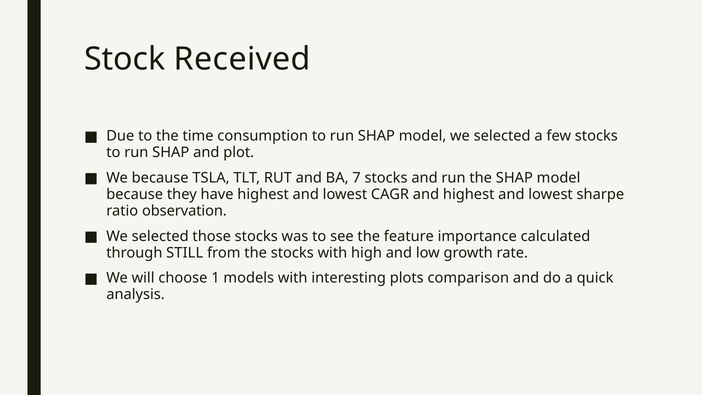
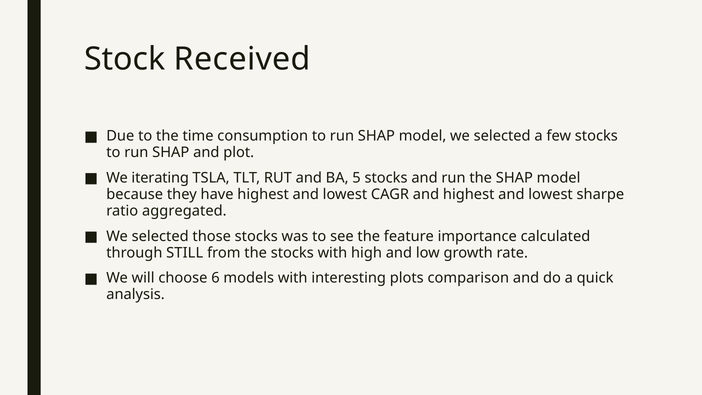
We because: because -> iterating (160, 178)
7: 7 -> 5 (357, 178)
observation: observation -> aggregated (184, 211)
1: 1 -> 6 (215, 278)
